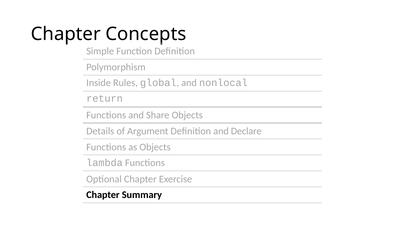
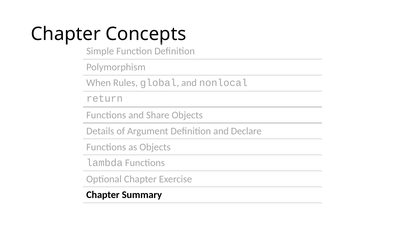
Inside: Inside -> When (99, 83)
